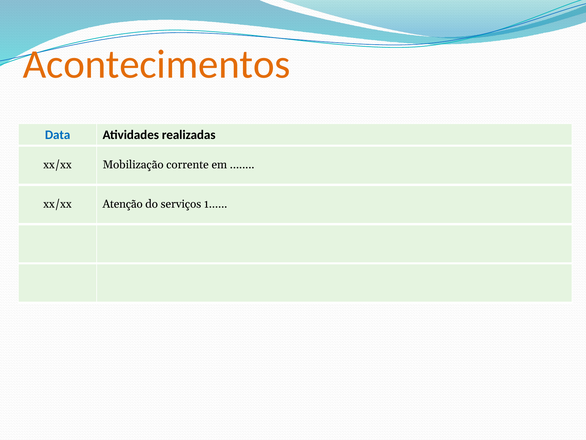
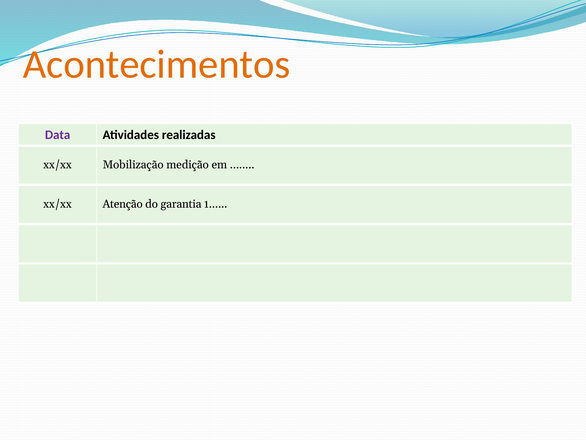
Data colour: blue -> purple (58, 135)
corrente: corrente -> medição (188, 165)
serviços: serviços -> garantia (181, 204)
